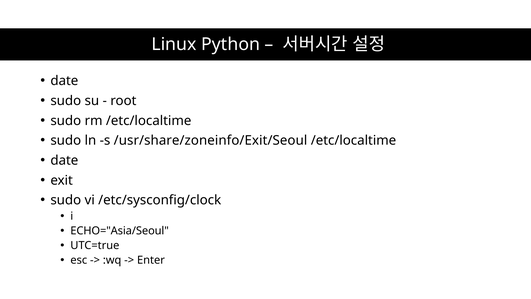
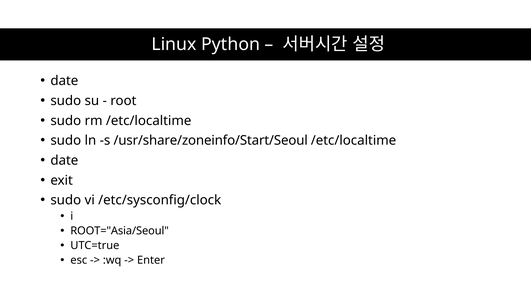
/usr/share/zoneinfo/Exit/Seoul: /usr/share/zoneinfo/Exit/Seoul -> /usr/share/zoneinfo/Start/Seoul (211, 140)
ECHO="Asia/Seoul: ECHO="Asia/Seoul -> ROOT="Asia/Seoul (120, 231)
